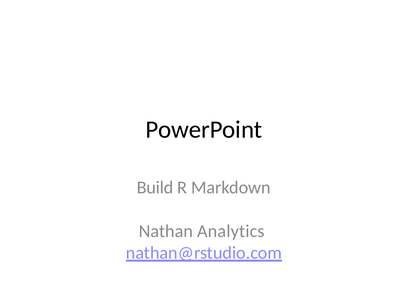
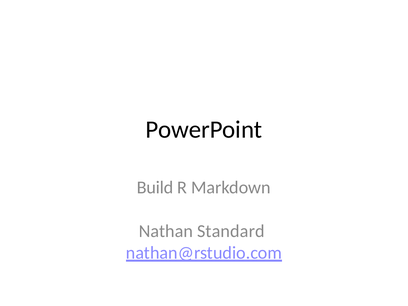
Analytics: Analytics -> Standard (231, 231)
